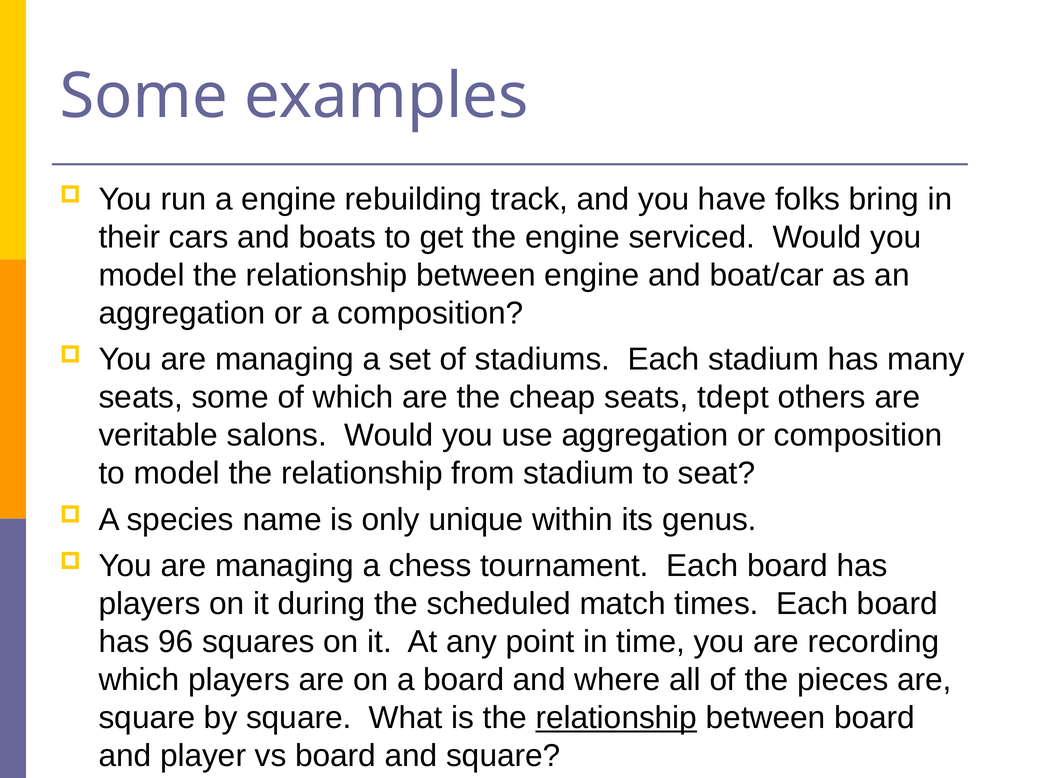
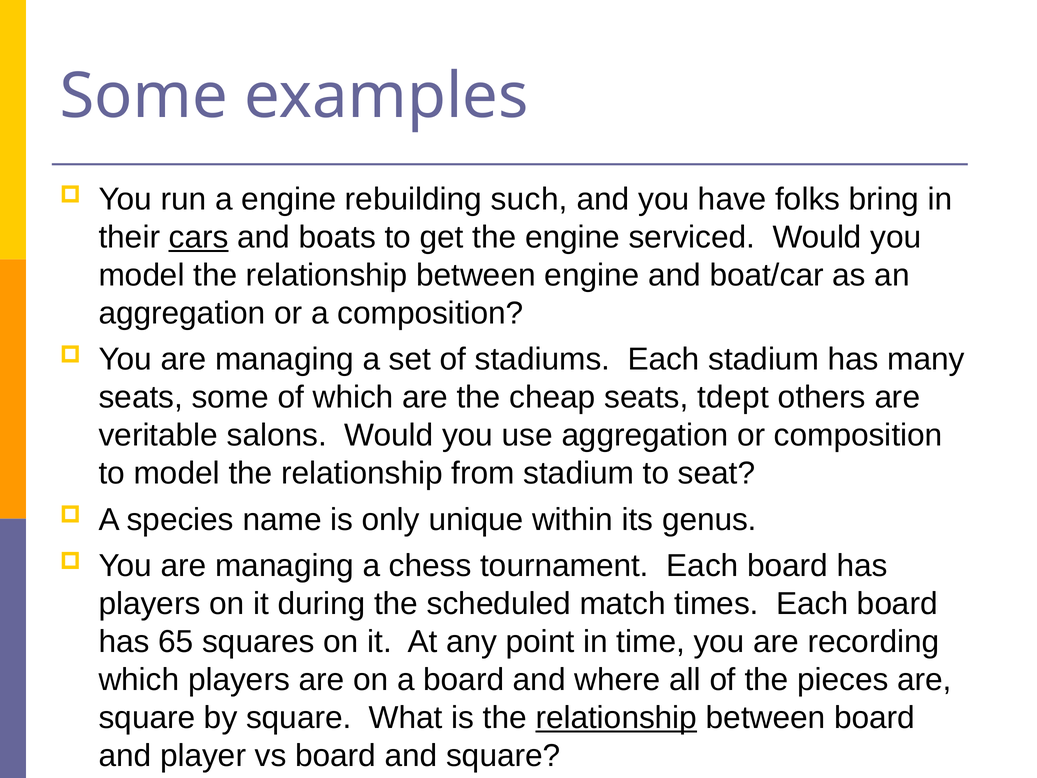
track: track -> such (529, 199)
cars underline: none -> present (199, 237)
96: 96 -> 65 (176, 642)
